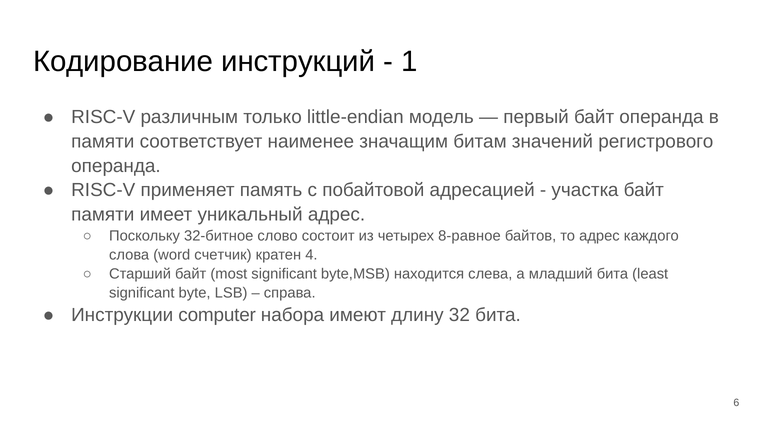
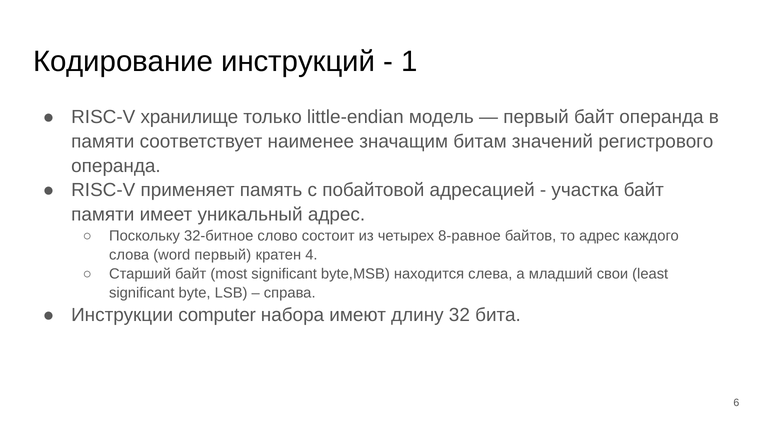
различным: различным -> хранилище (189, 117)
word счетчик: счетчик -> первый (223, 255)
младший бита: бита -> свои (612, 274)
